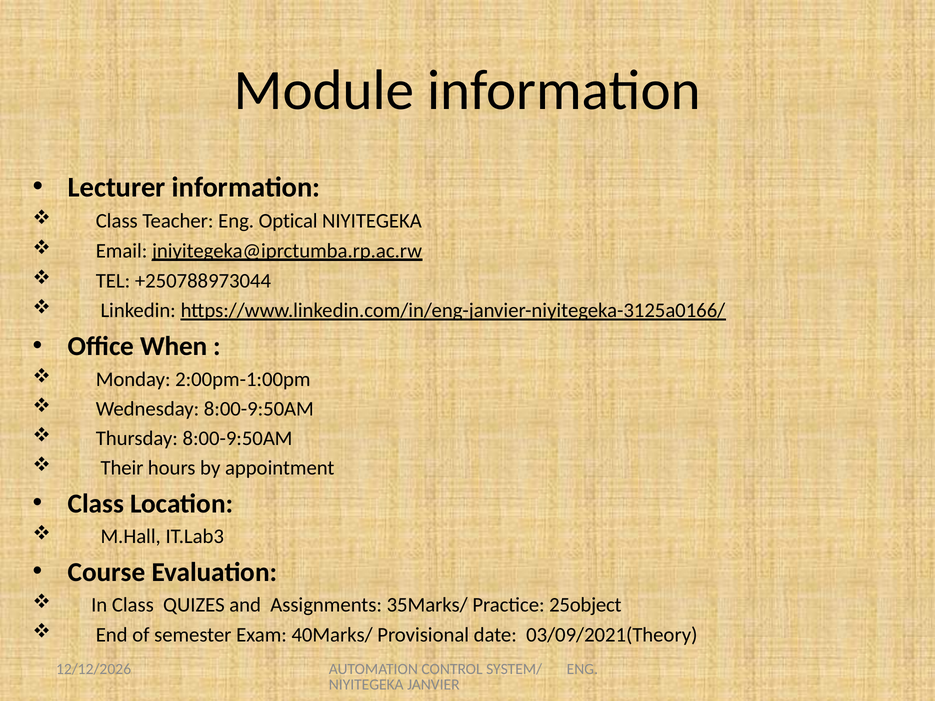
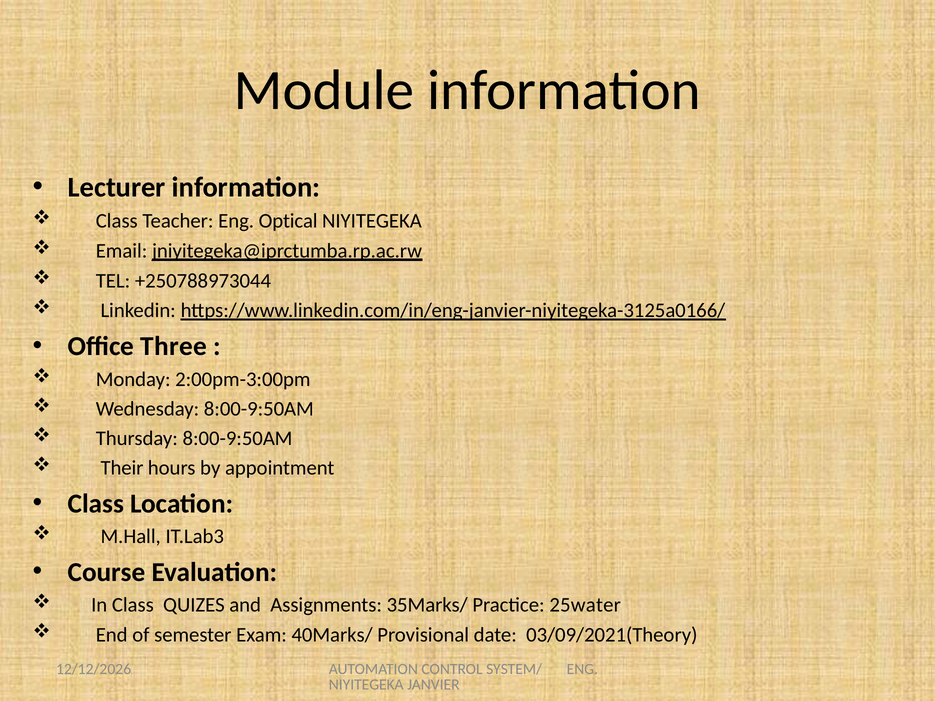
When: When -> Three (174, 346)
2:00pm-1:00pm: 2:00pm-1:00pm -> 2:00pm-3:00pm (243, 379)
25object: 25object -> 25water (585, 605)
